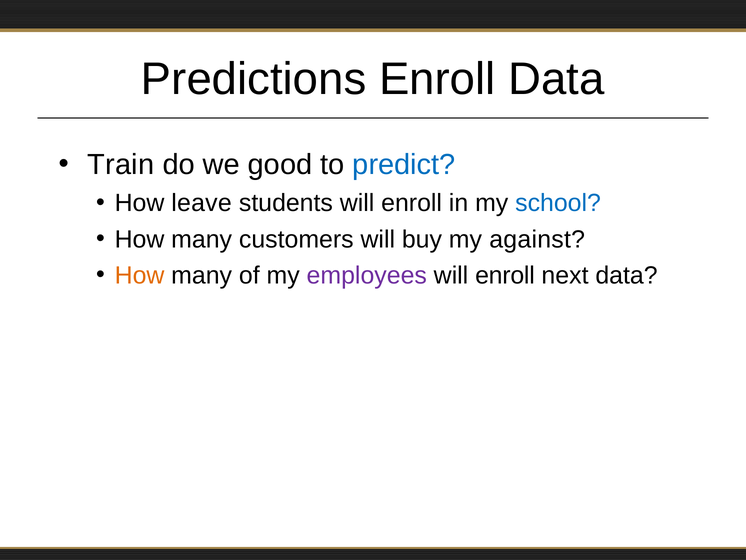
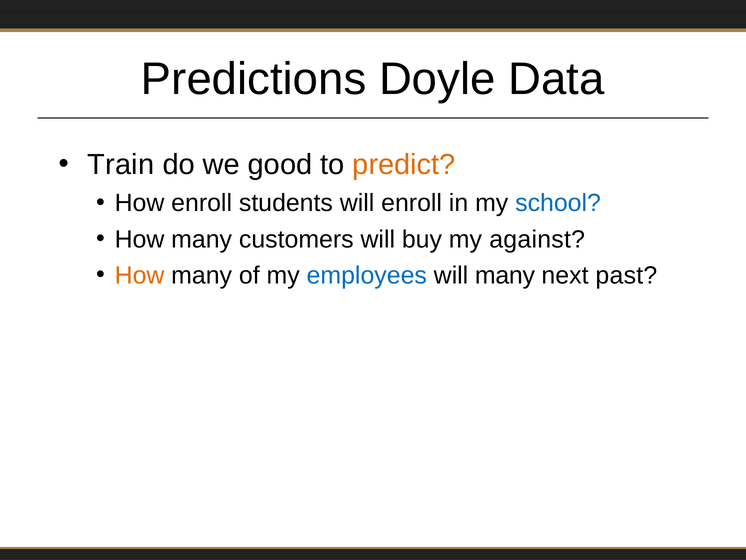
Predictions Enroll: Enroll -> Doyle (437, 79)
predict colour: blue -> orange (404, 165)
How leave: leave -> enroll (202, 203)
employees colour: purple -> blue (367, 275)
enroll: enroll -> many (505, 275)
next data: data -> past (626, 275)
